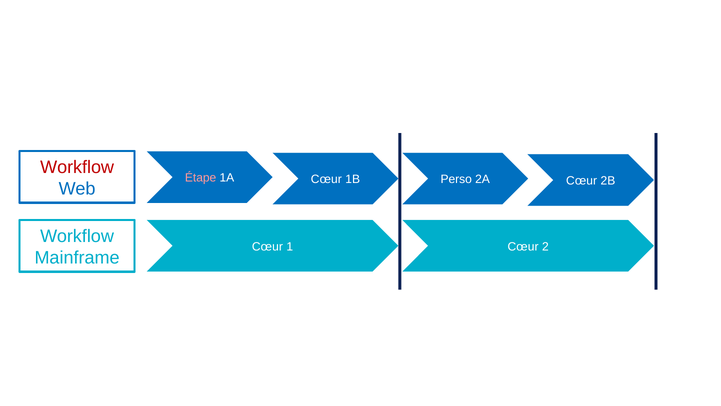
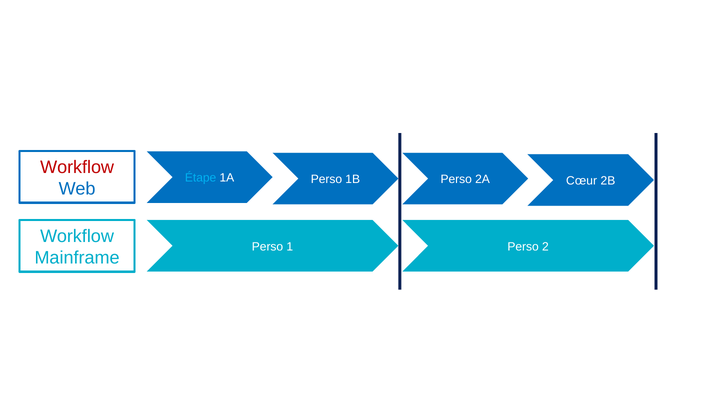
Étape colour: pink -> light blue (201, 178)
1A Cœur: Cœur -> Perso (326, 179)
Cœur: Cœur -> Perso (268, 246)
Cœur: Cœur -> Perso (523, 246)
